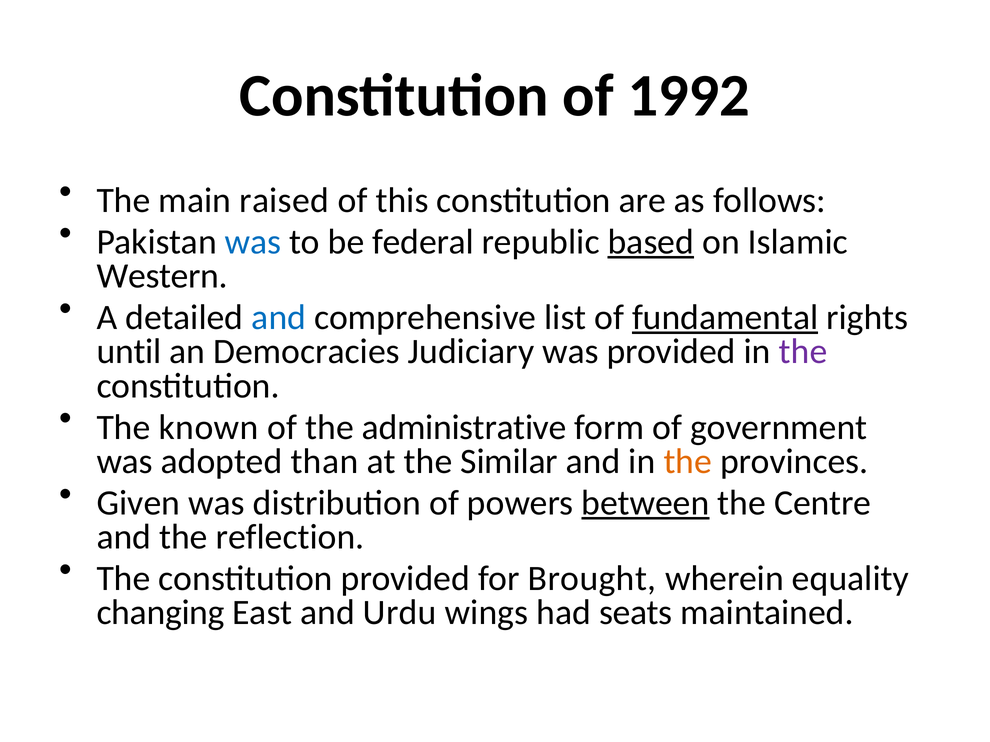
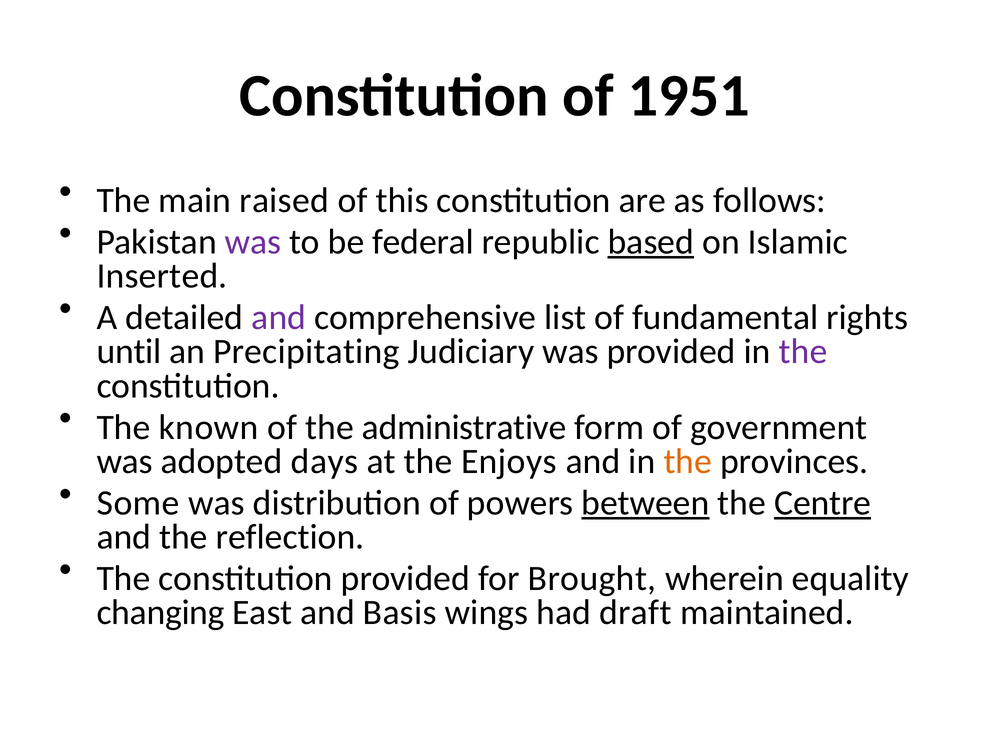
1992: 1992 -> 1951 (689, 96)
was colour: blue -> purple (253, 242)
Western: Western -> Inserted (162, 276)
and colour: blue -> purple (279, 318)
fundamental underline: present -> none (725, 318)
Democracies: Democracies -> Precipitating (306, 352)
than: than -> days (324, 462)
Similar: Similar -> Enjoys (509, 462)
Given: Given -> Some (138, 503)
Centre underline: none -> present (823, 503)
Urdu: Urdu -> Basis (400, 613)
seats: seats -> draft (635, 613)
